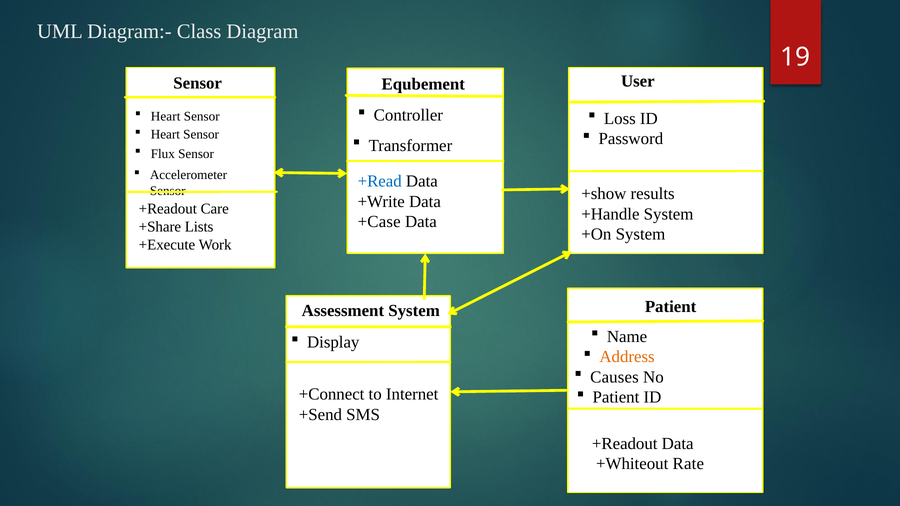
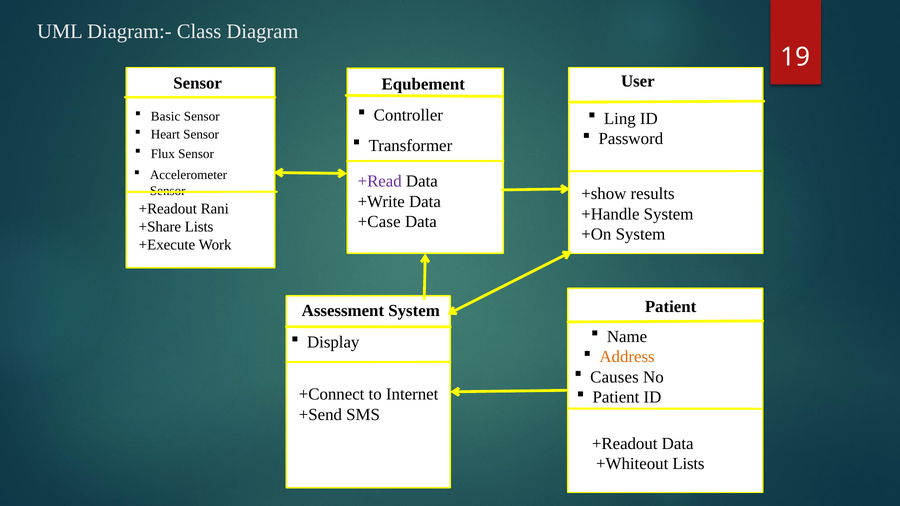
Heart: Heart -> Basic (166, 116)
Loss: Loss -> Ling (620, 119)
+Read colour: blue -> purple (380, 181)
Care: Care -> Rani (215, 209)
+Whiteout Rate: Rate -> Lists (688, 464)
